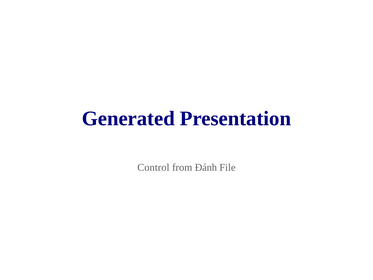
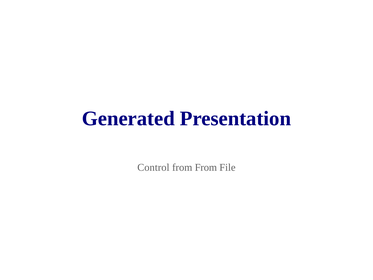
from Đánh: Đánh -> From (206, 167)
